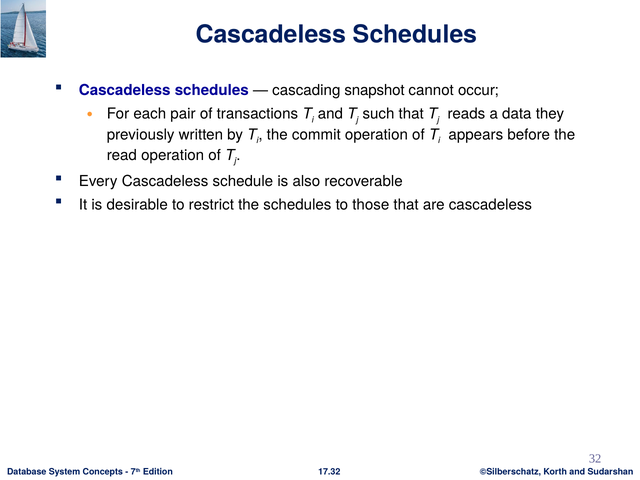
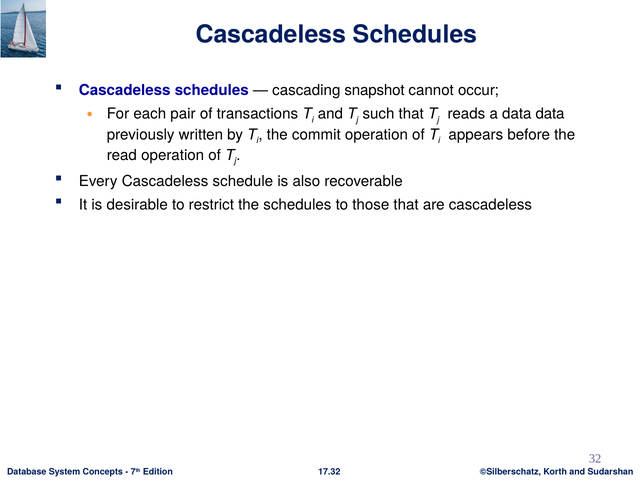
data they: they -> data (550, 114)
